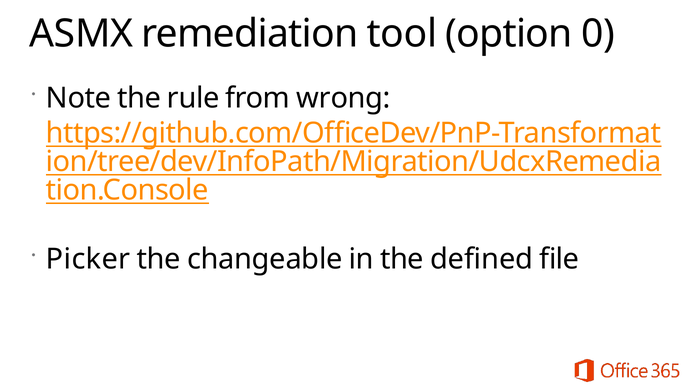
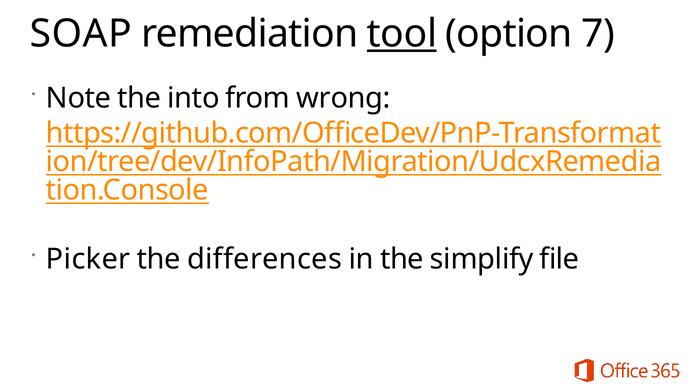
ASMX: ASMX -> SOAP (81, 34)
tool underline: none -> present (402, 34)
0: 0 -> 7 (598, 34)
rule: rule -> into (193, 98)
changeable: changeable -> differences (265, 259)
defined: defined -> simplify (482, 259)
